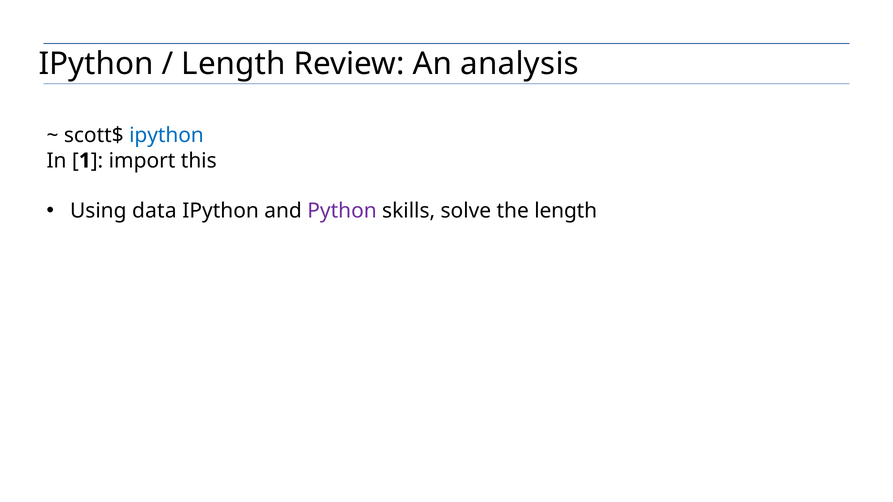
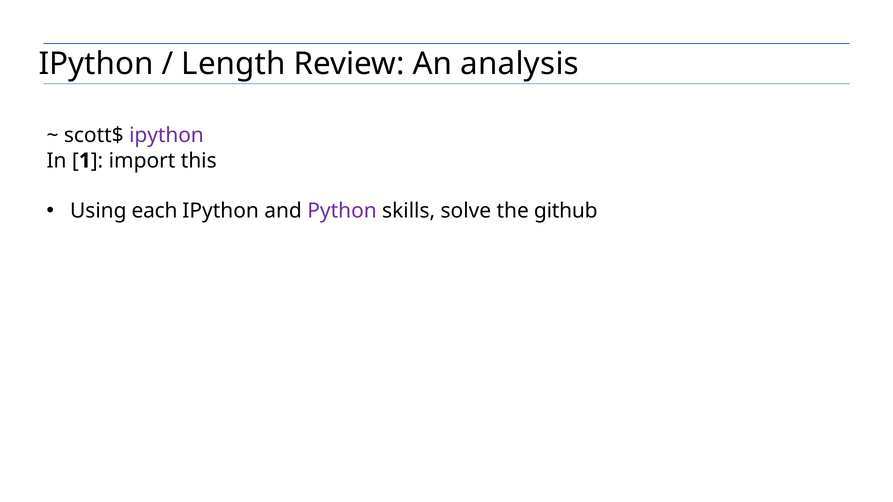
ipython colour: blue -> purple (166, 135)
data: data -> each (155, 211)
the length: length -> github (566, 211)
